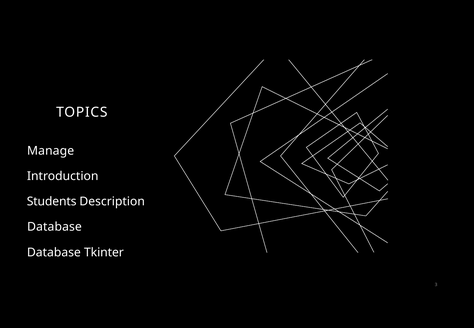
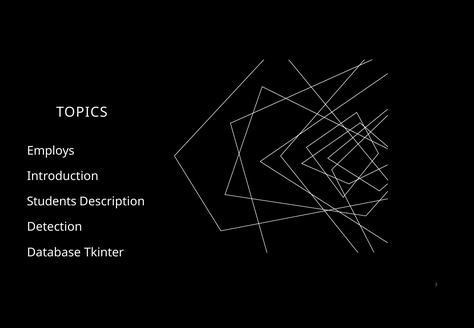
Manage: Manage -> Employs (51, 151)
Database: Database -> Detection (55, 227)
